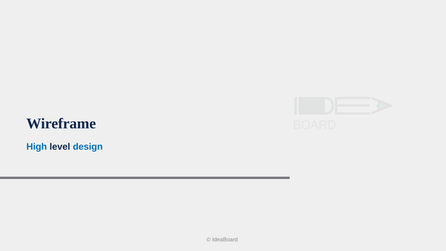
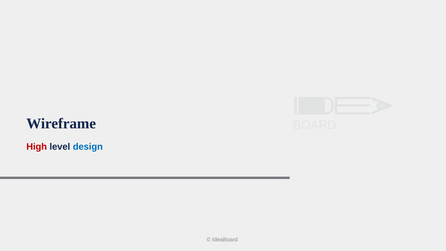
High colour: blue -> red (37, 147)
